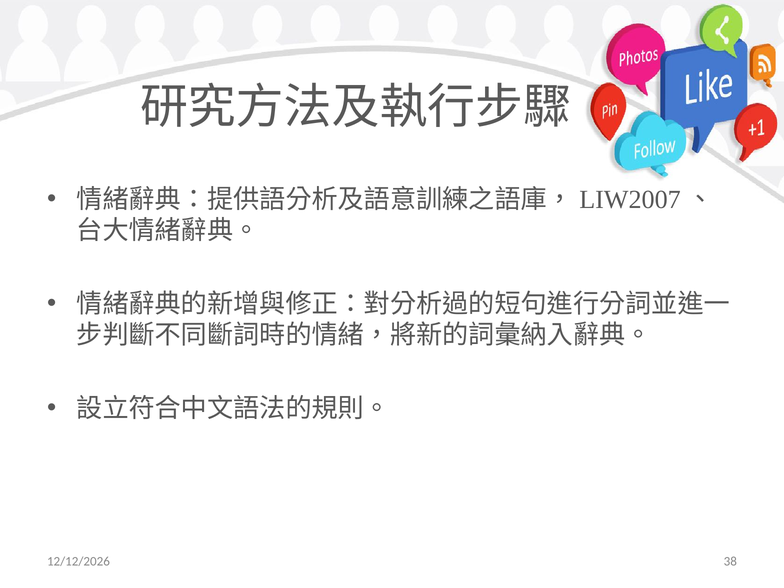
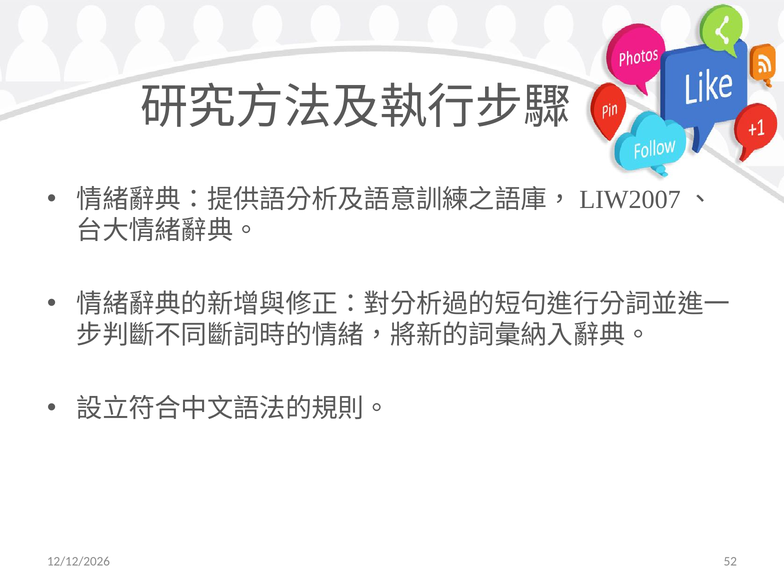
38: 38 -> 52 (730, 561)
